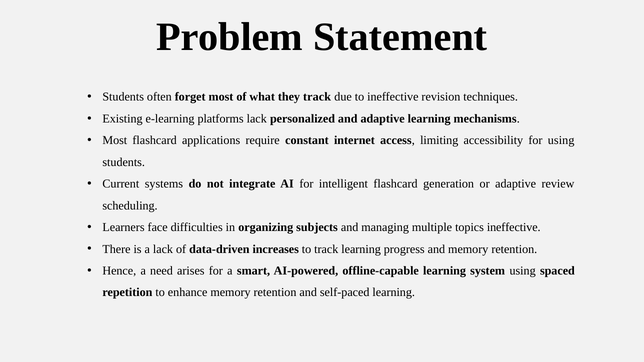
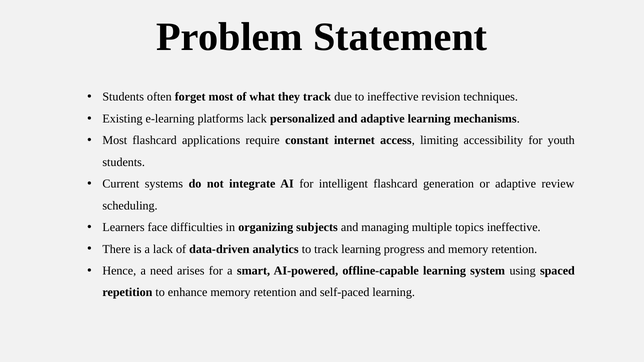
for using: using -> youth (561, 141)
increases: increases -> analytics (276, 249)
